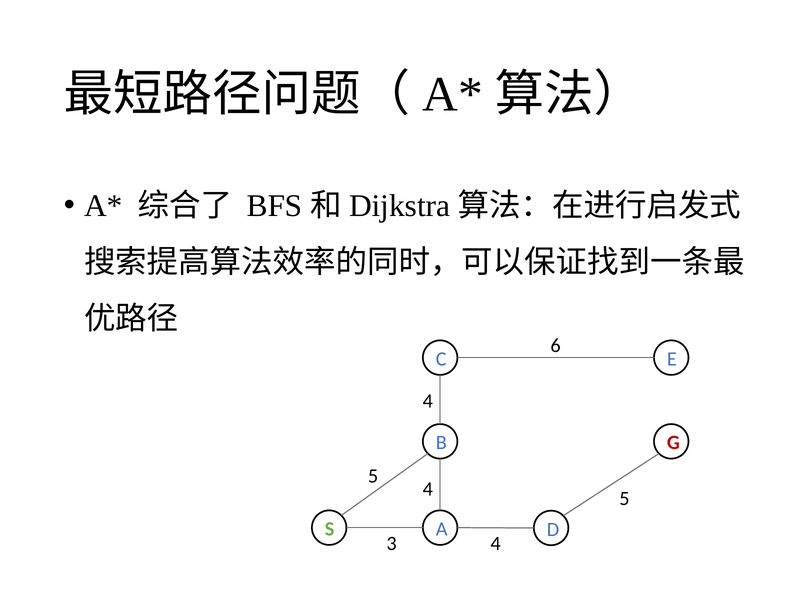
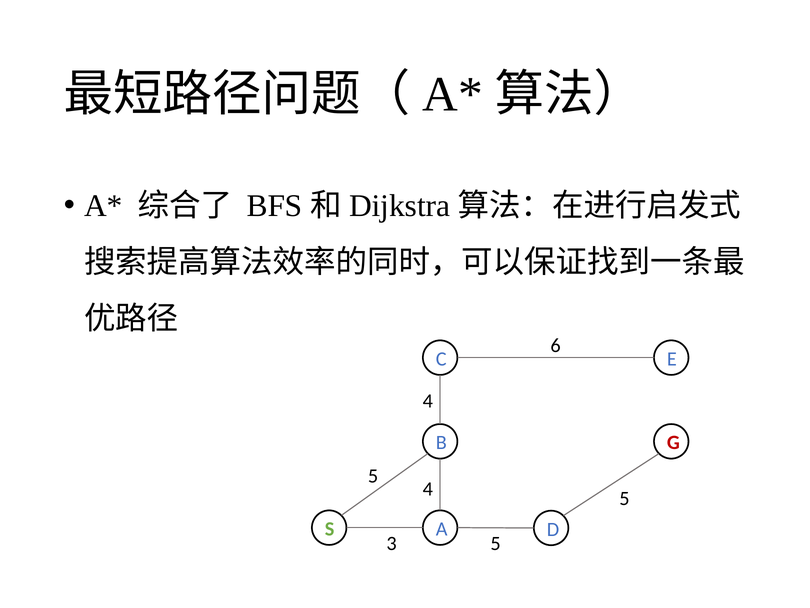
3 4: 4 -> 5 (496, 543)
